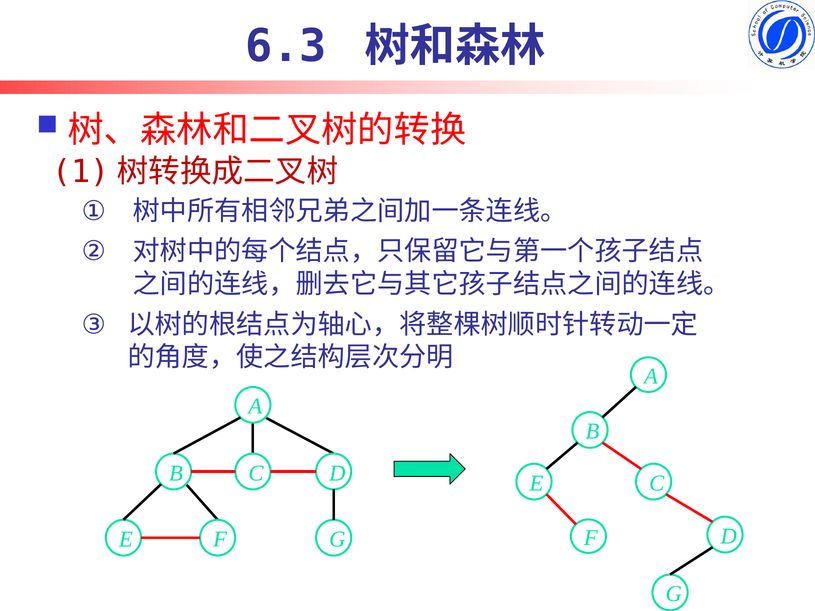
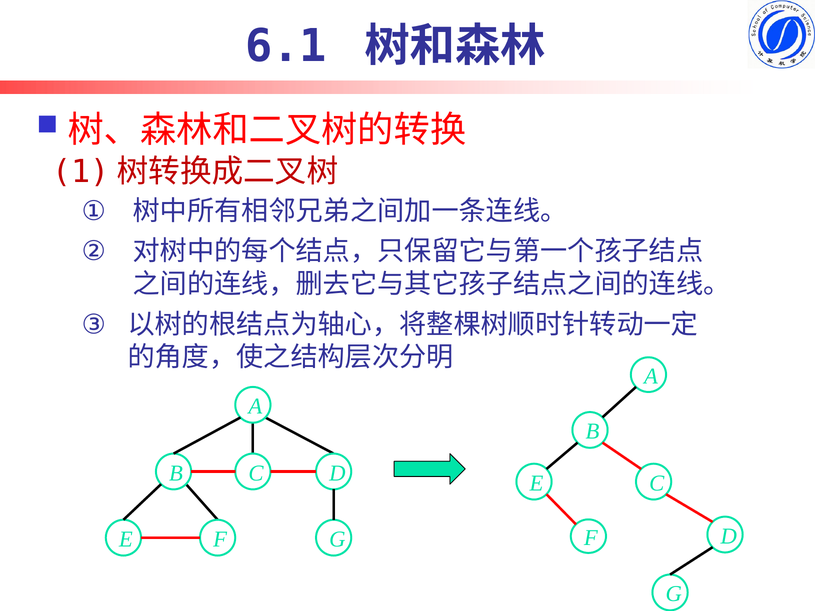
6.3: 6.3 -> 6.1 (286, 47)
